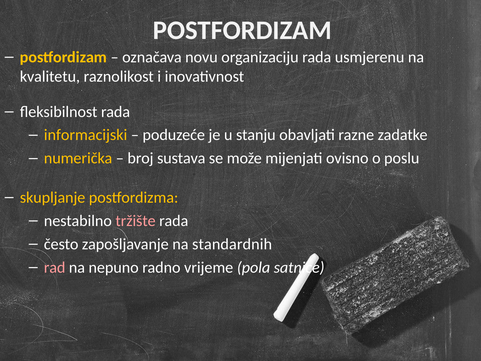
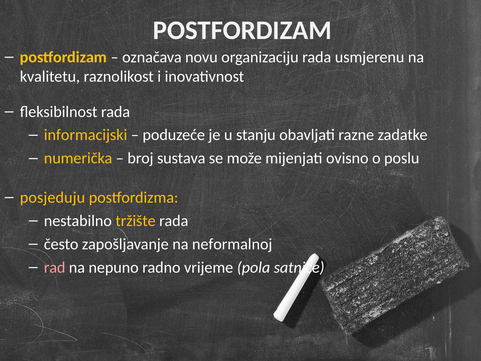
skupljanje: skupljanje -> posjeduju (52, 197)
tržište colour: pink -> yellow (136, 221)
standardnih: standardnih -> neformalnoj (232, 244)
